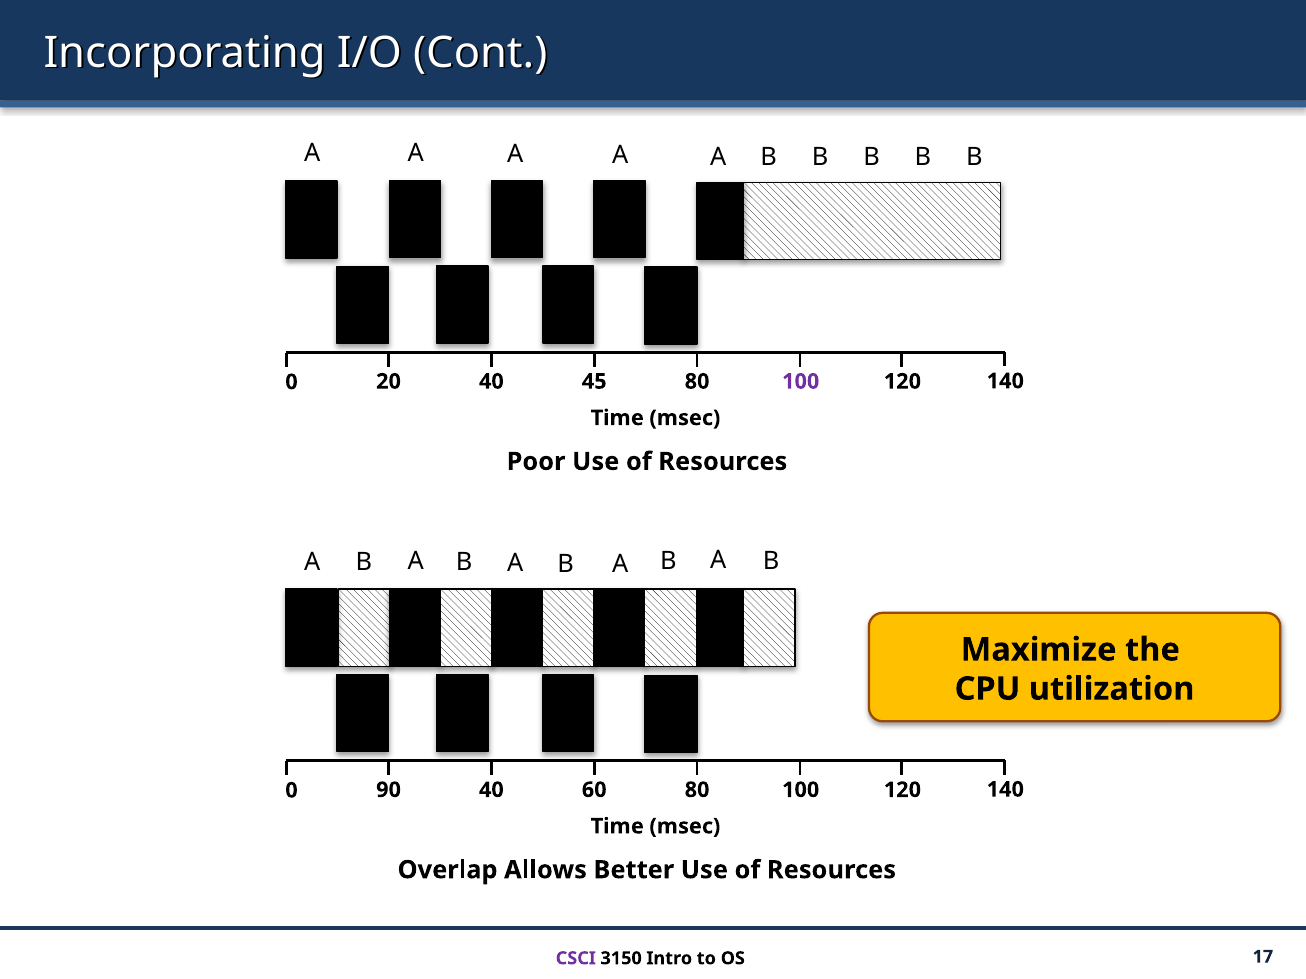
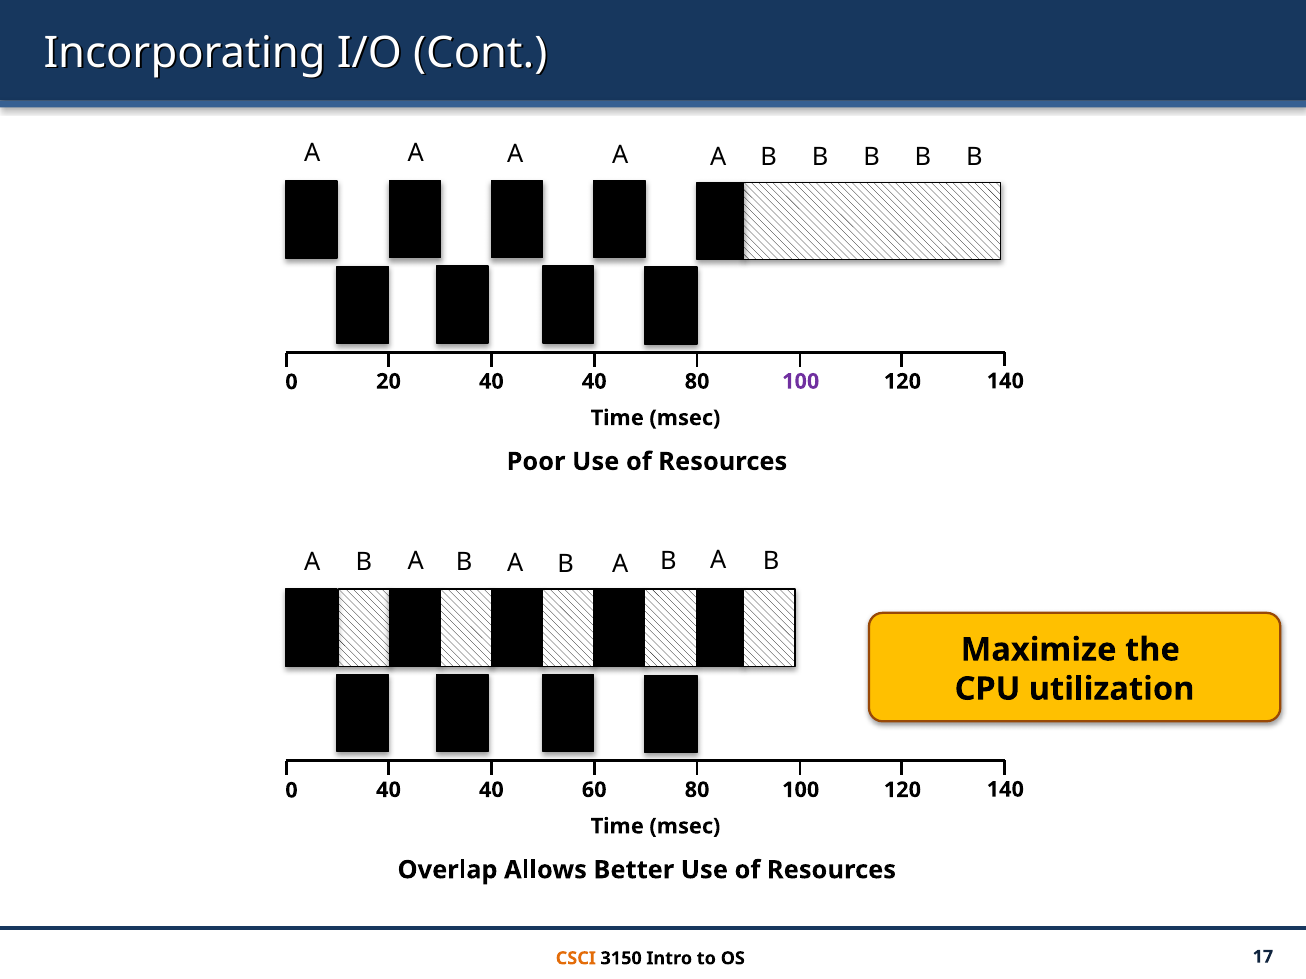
20 40 45: 45 -> 40 (594, 382)
0 90: 90 -> 40 (389, 790)
CSCI colour: purple -> orange (576, 959)
